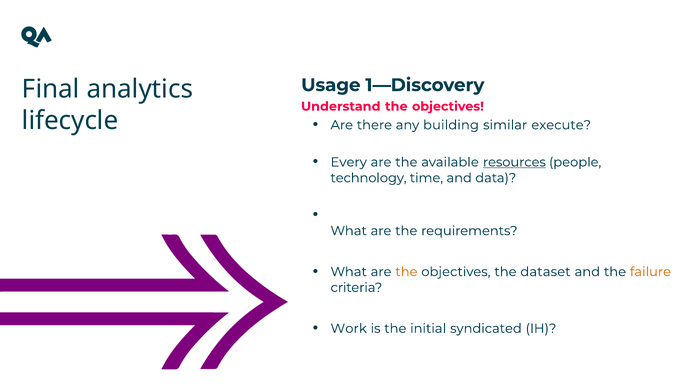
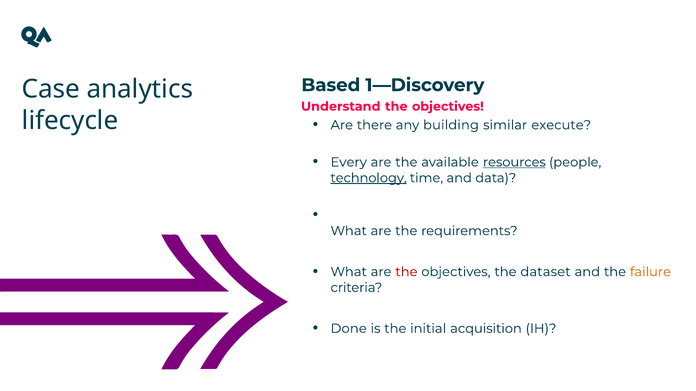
Usage: Usage -> Based (331, 85)
Final: Final -> Case (51, 90)
technology underline: none -> present (369, 178)
the colour: orange -> red (406, 272)
Work: Work -> Done (349, 329)
syndicated: syndicated -> acquisition (486, 329)
